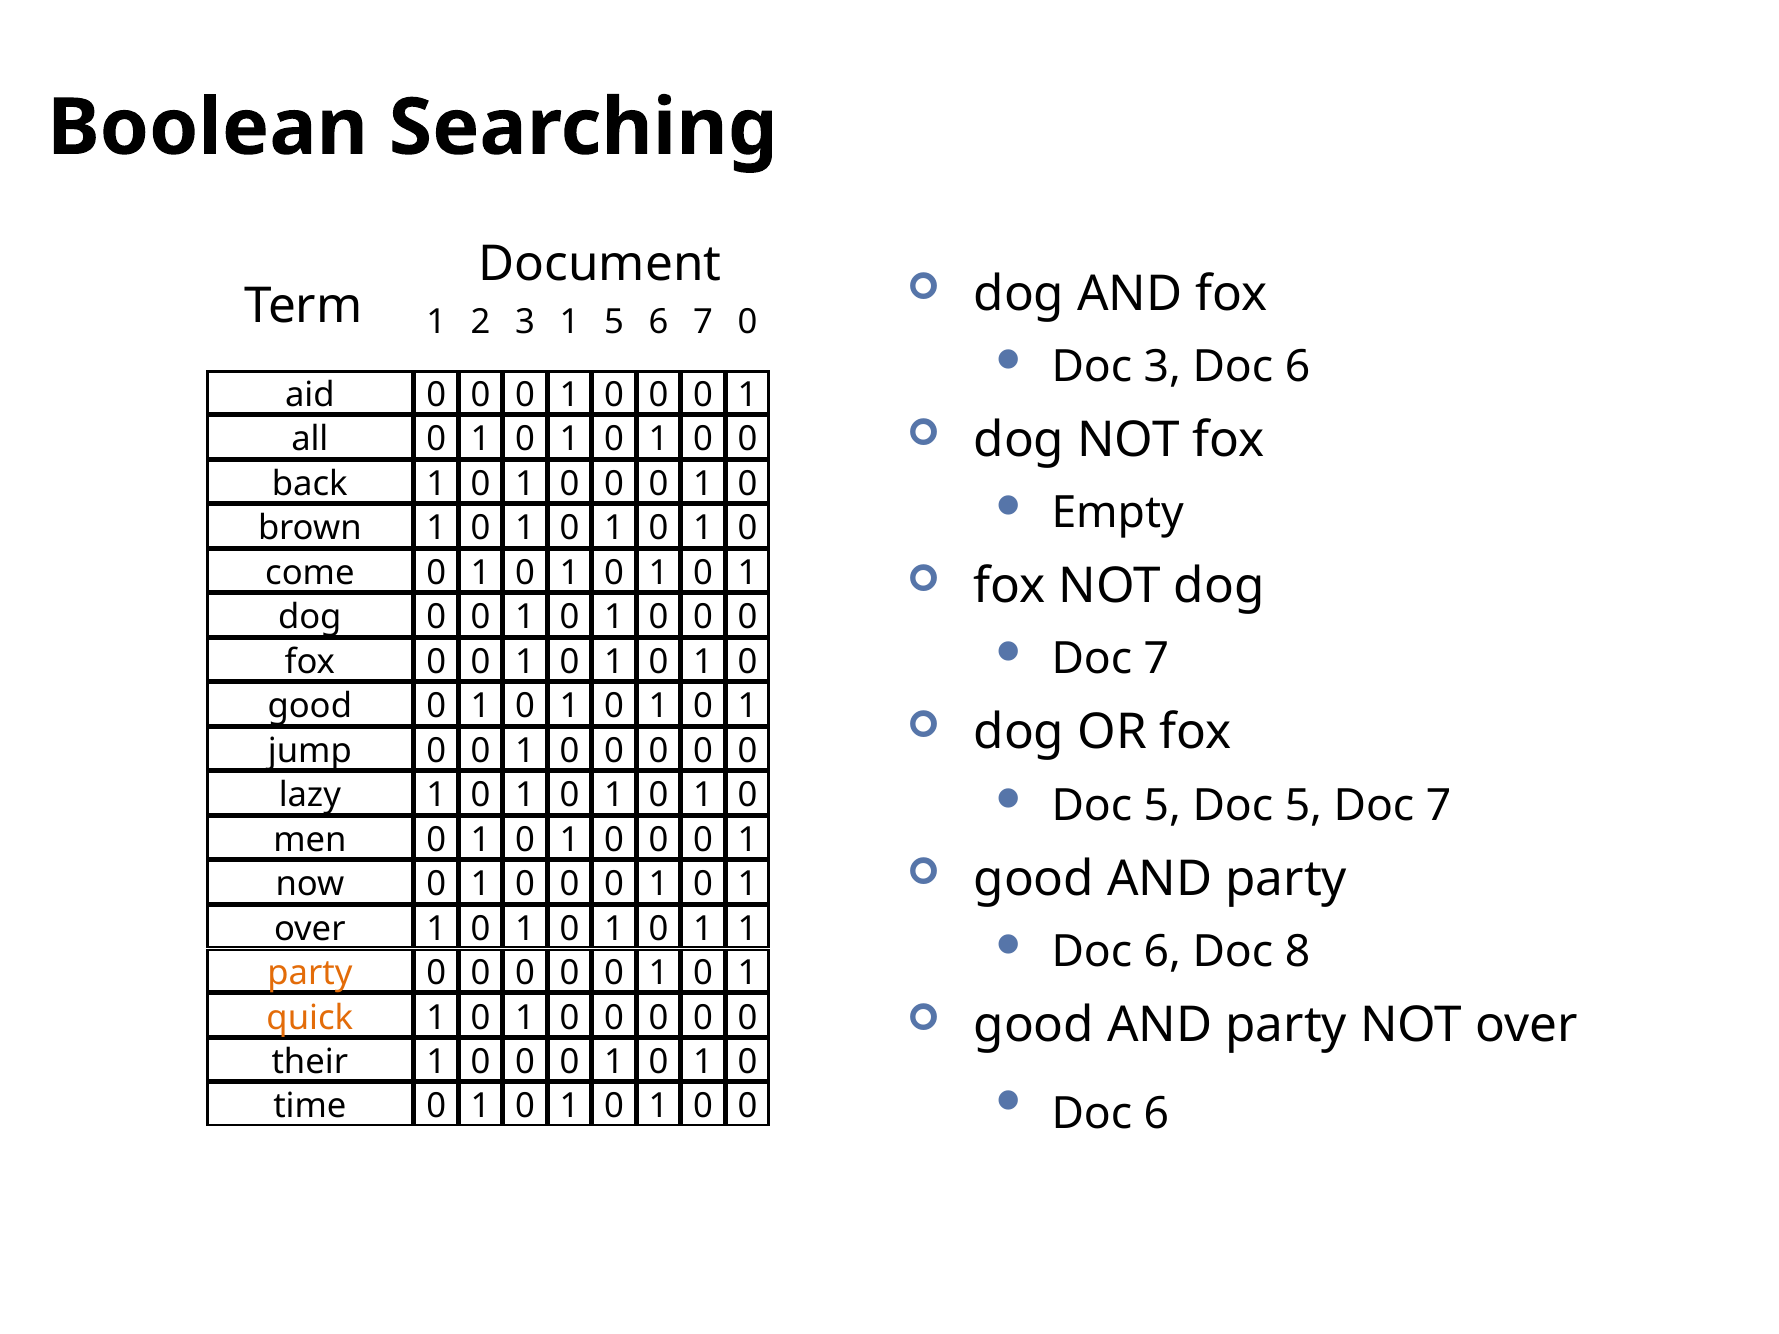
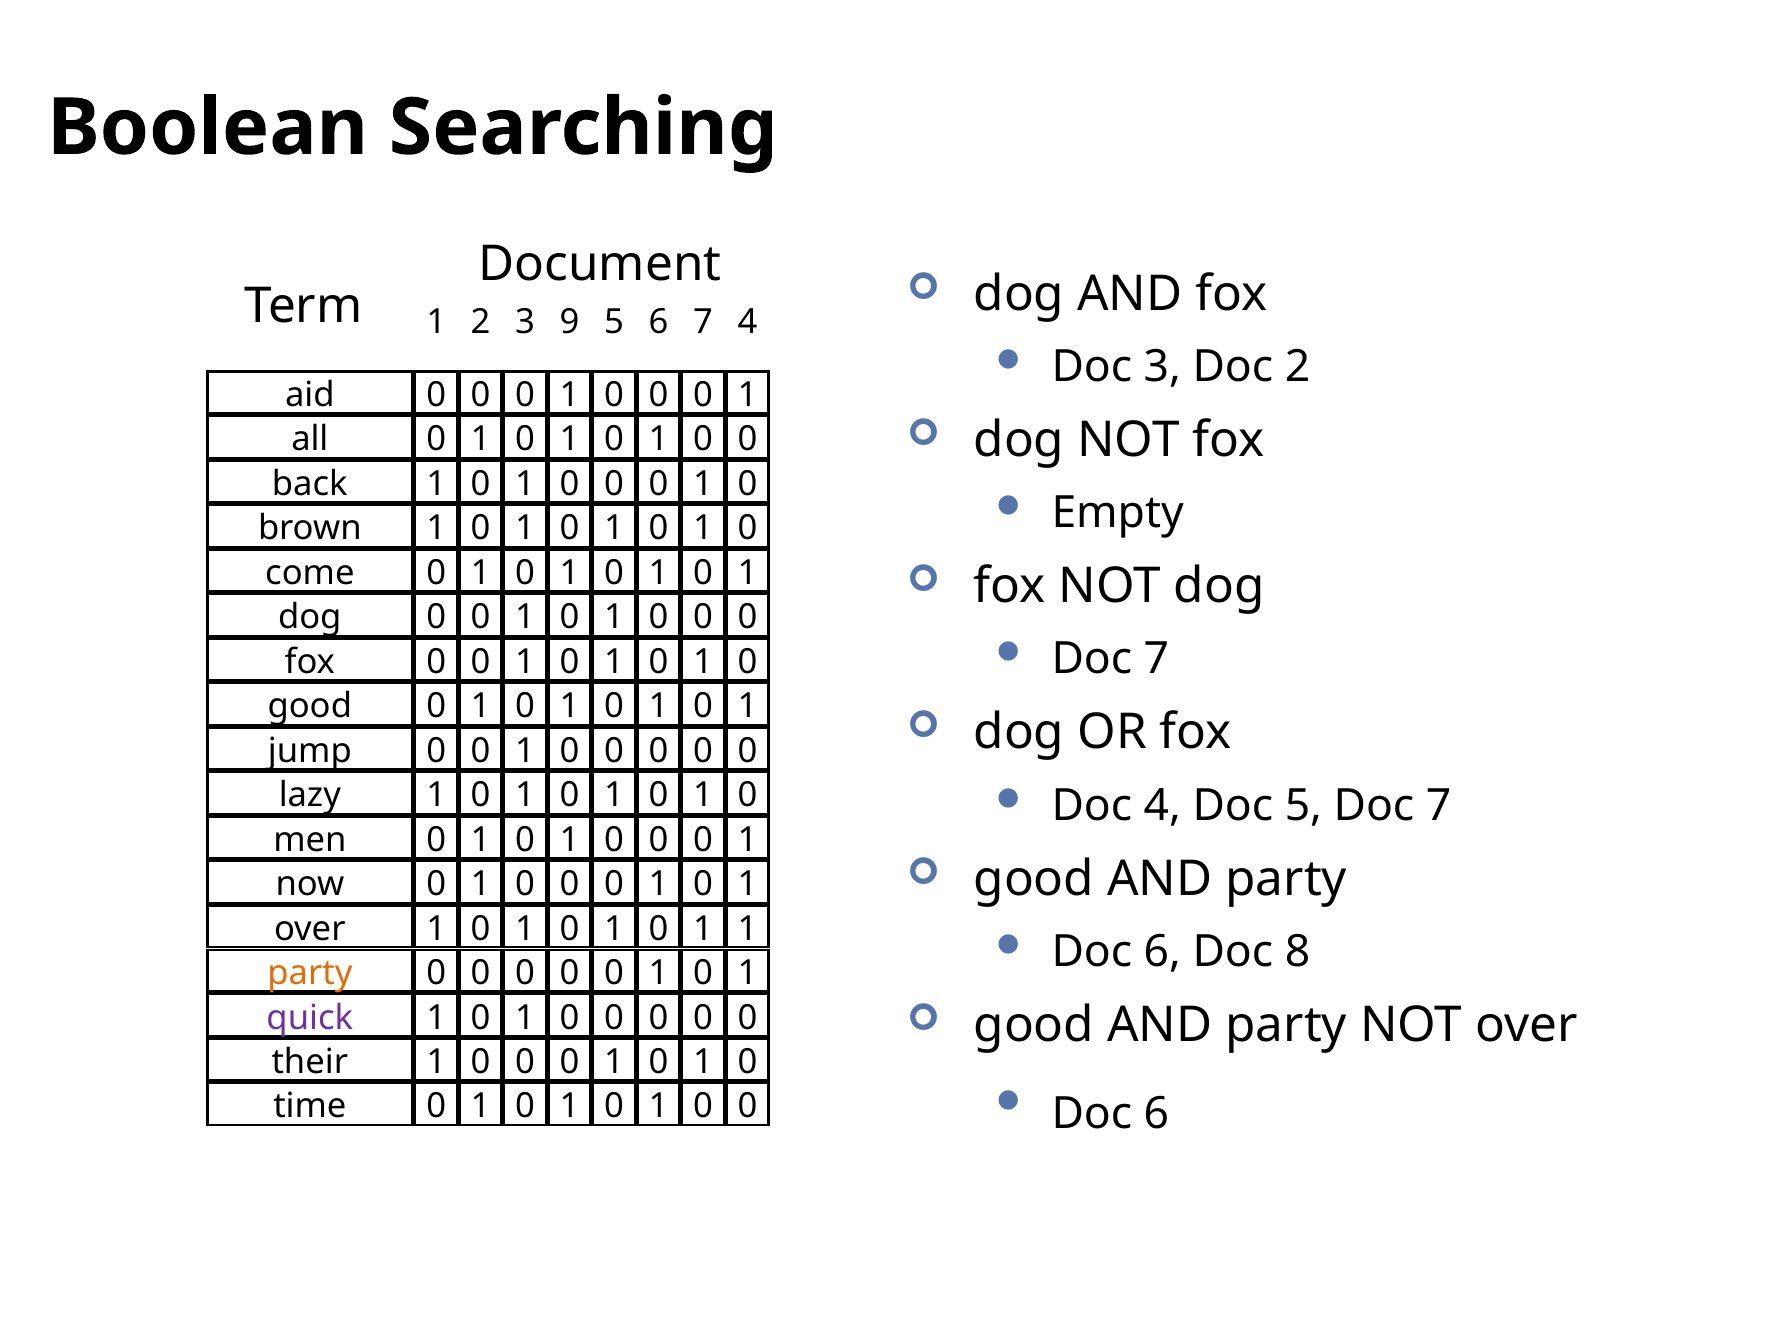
3 1: 1 -> 9 (570, 322)
7 0: 0 -> 4 (747, 322)
3 Doc 6: 6 -> 2 (1297, 367)
5: 5 -> 4 (1162, 805)
quick colour: orange -> purple (310, 1018)
